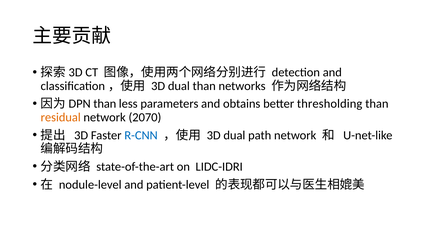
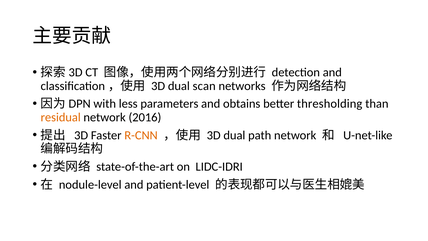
dual than: than -> scan (204, 86)
than: than -> with (105, 104)
2070: 2070 -> 2016 (145, 117)
R-CNN colour: blue -> orange (141, 135)
